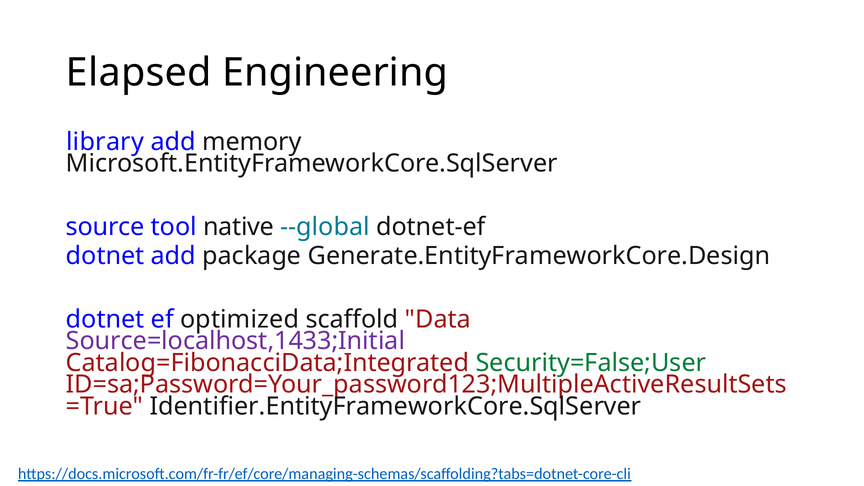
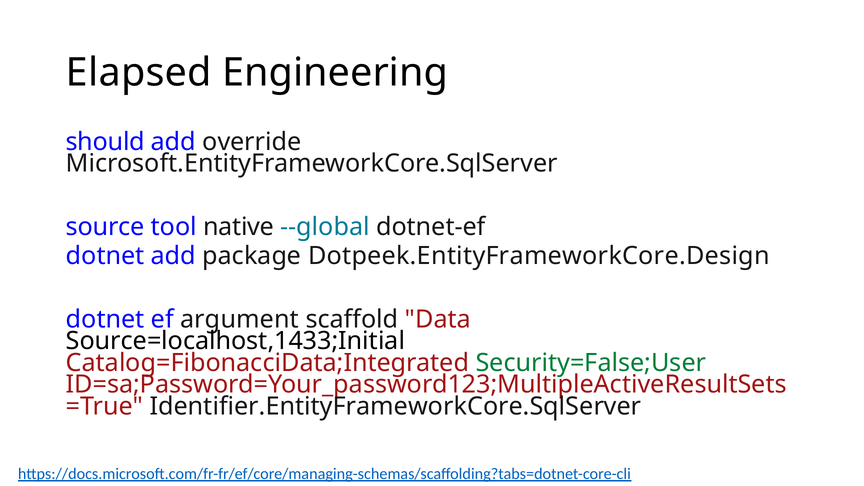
library: library -> should (105, 142)
memory: memory -> override (252, 142)
Generate.EntityFrameworkCore.Design: Generate.EntityFrameworkCore.Design -> Dotpeek.EntityFrameworkCore.Design (539, 256)
optimized: optimized -> argument (240, 319)
Source=localhost,1433;Initial colour: purple -> black (235, 341)
